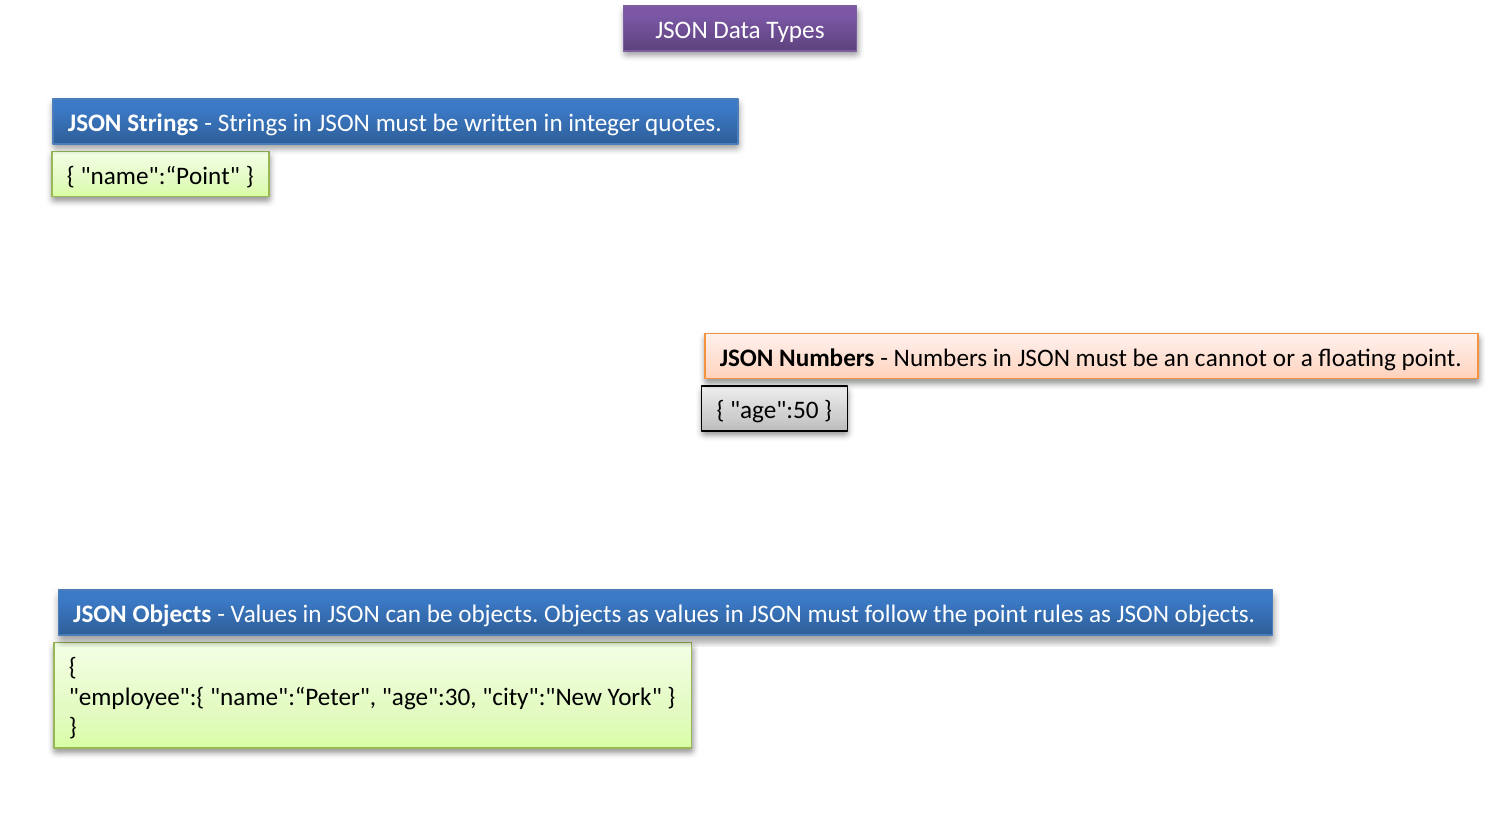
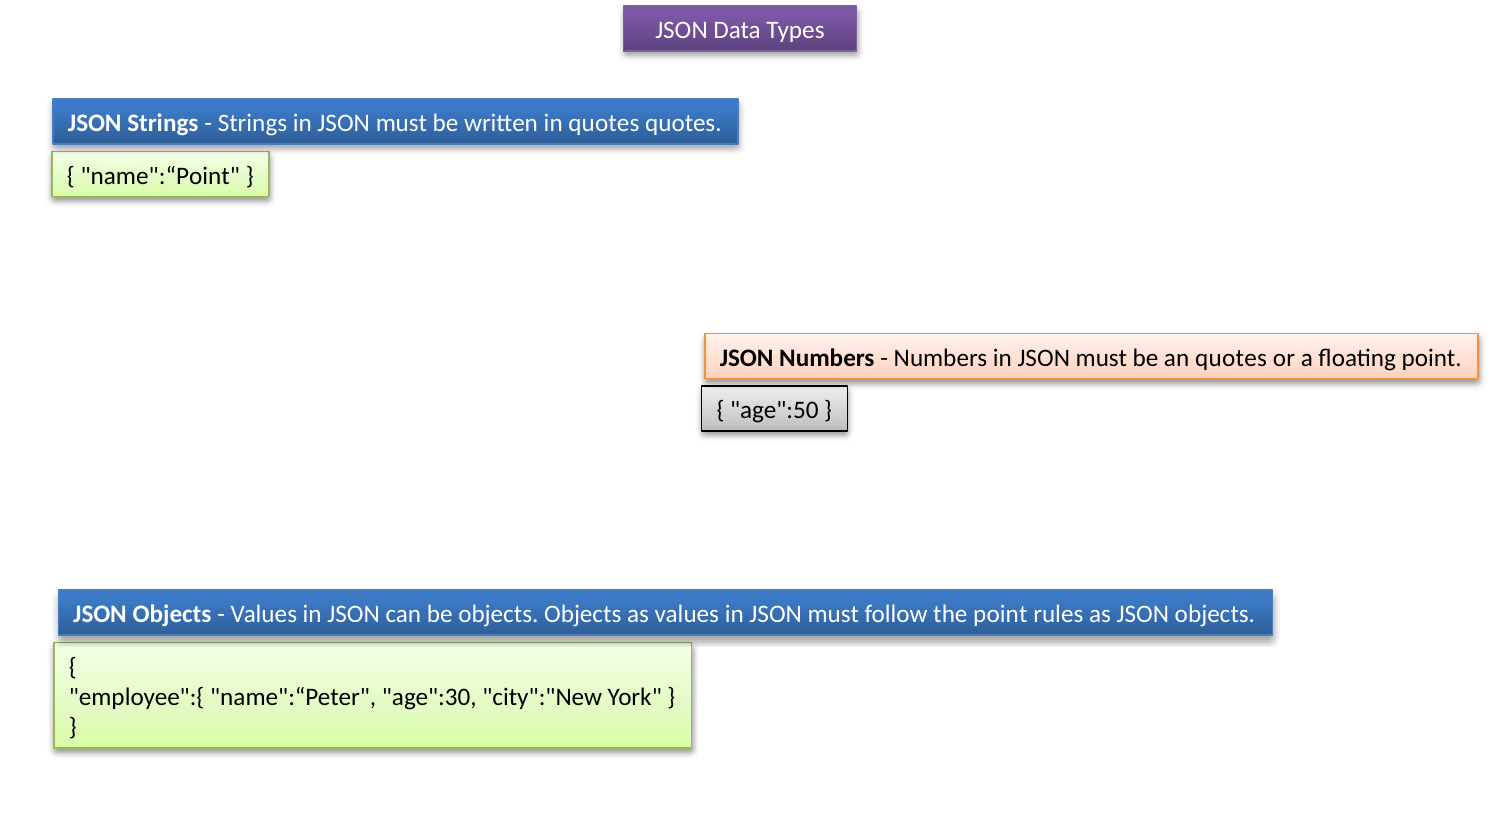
in integer: integer -> quotes (604, 123)
an cannot: cannot -> quotes (1231, 358)
